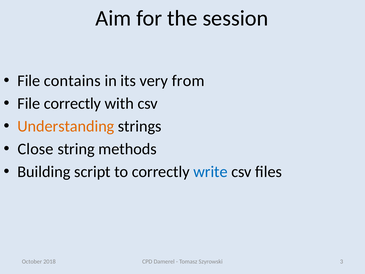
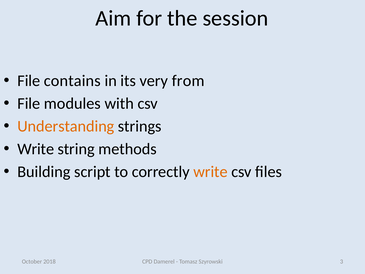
File correctly: correctly -> modules (72, 104)
Close: Close -> Write (36, 149)
write colour: blue -> orange (210, 172)
